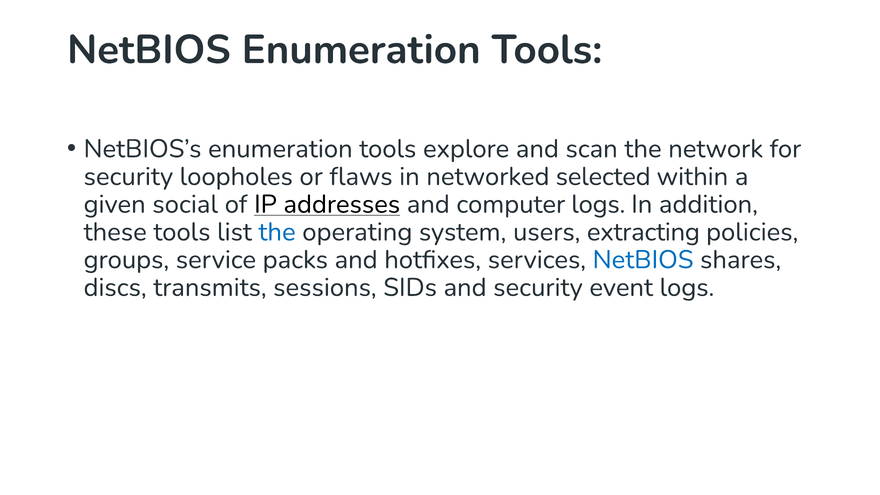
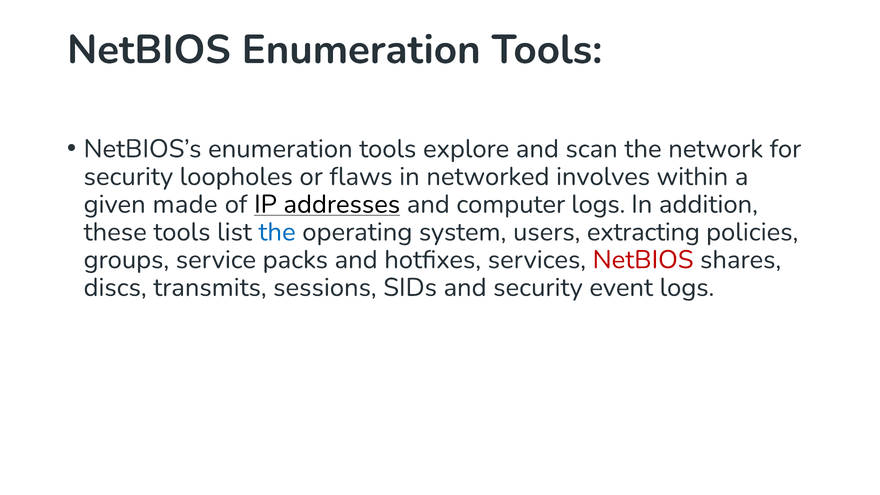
selected: selected -> involves (603, 177)
social: social -> made (185, 204)
NetBIOS colour: blue -> red (643, 260)
